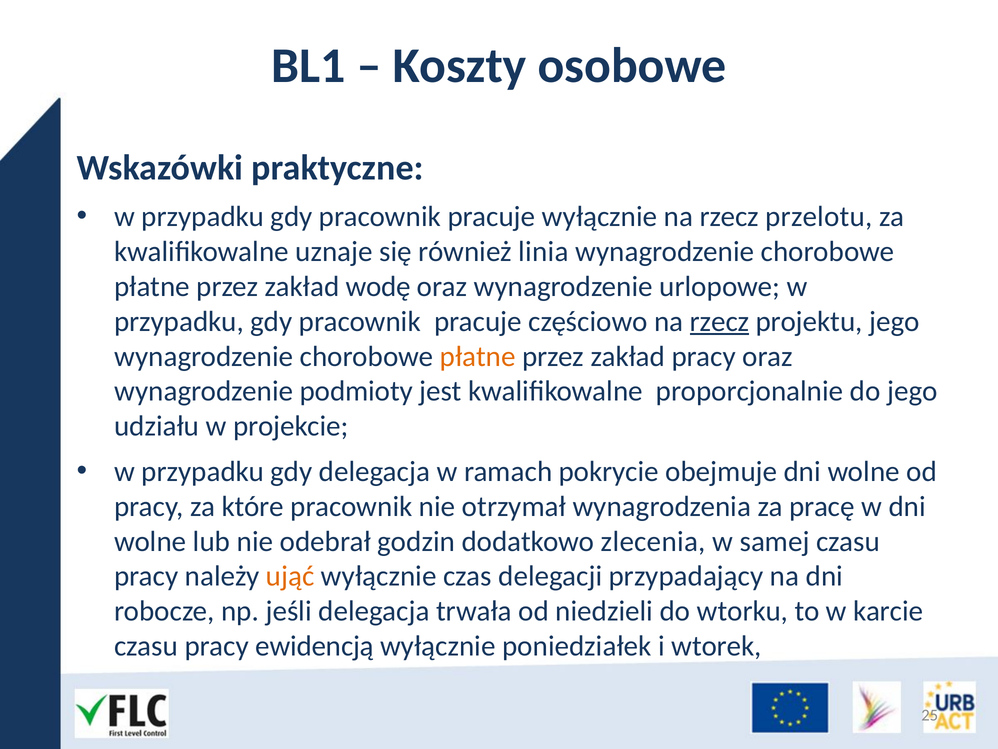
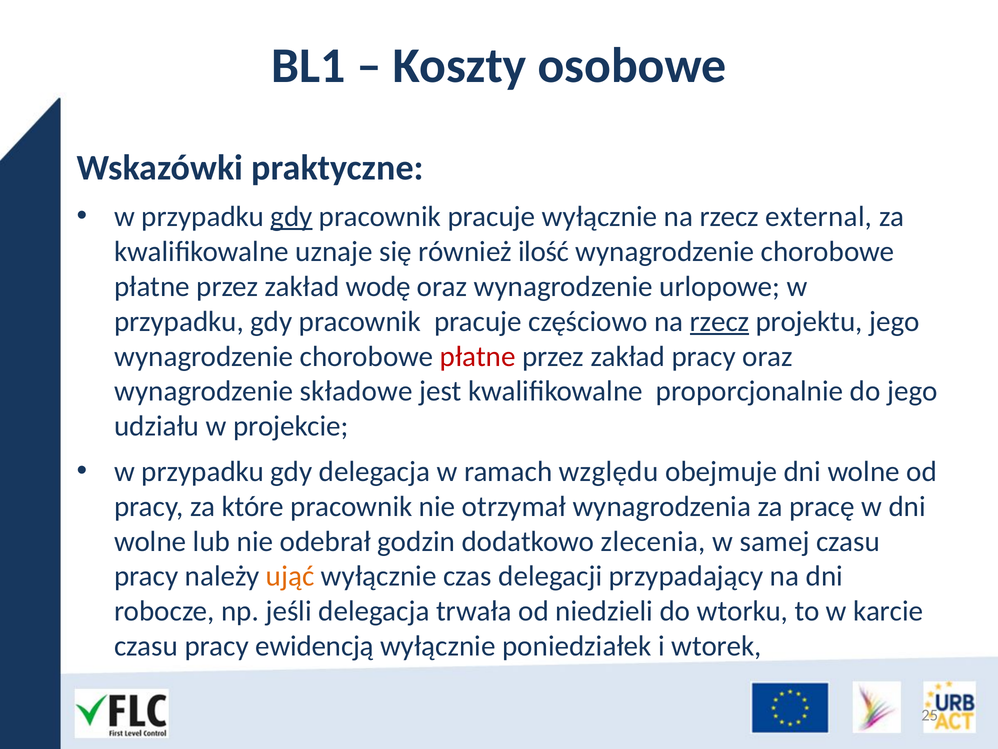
gdy underline: none -> present (291, 216)
przelotu: przelotu -> external (819, 216)
linia: linia -> ilość (544, 251)
płatne colour: orange -> red (478, 356)
podmioty: podmioty -> składowe (356, 391)
pokrycie: pokrycie -> względu (609, 471)
